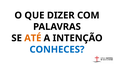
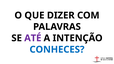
ATÉ colour: orange -> purple (33, 38)
